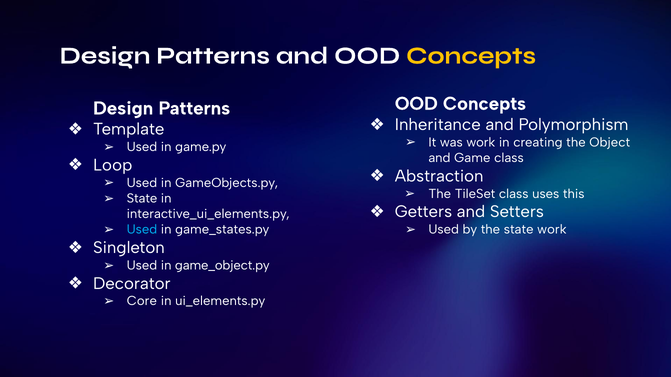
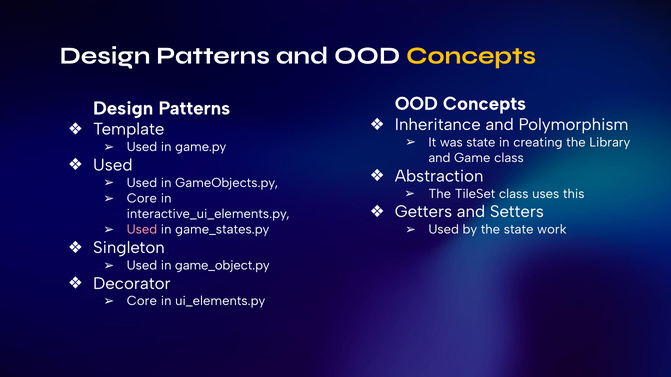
was work: work -> state (481, 143)
Object: Object -> Library (610, 143)
Loop: Loop -> Used (113, 165)
State: State -> Core (142, 199)
Used colour: light blue -> pink (142, 230)
